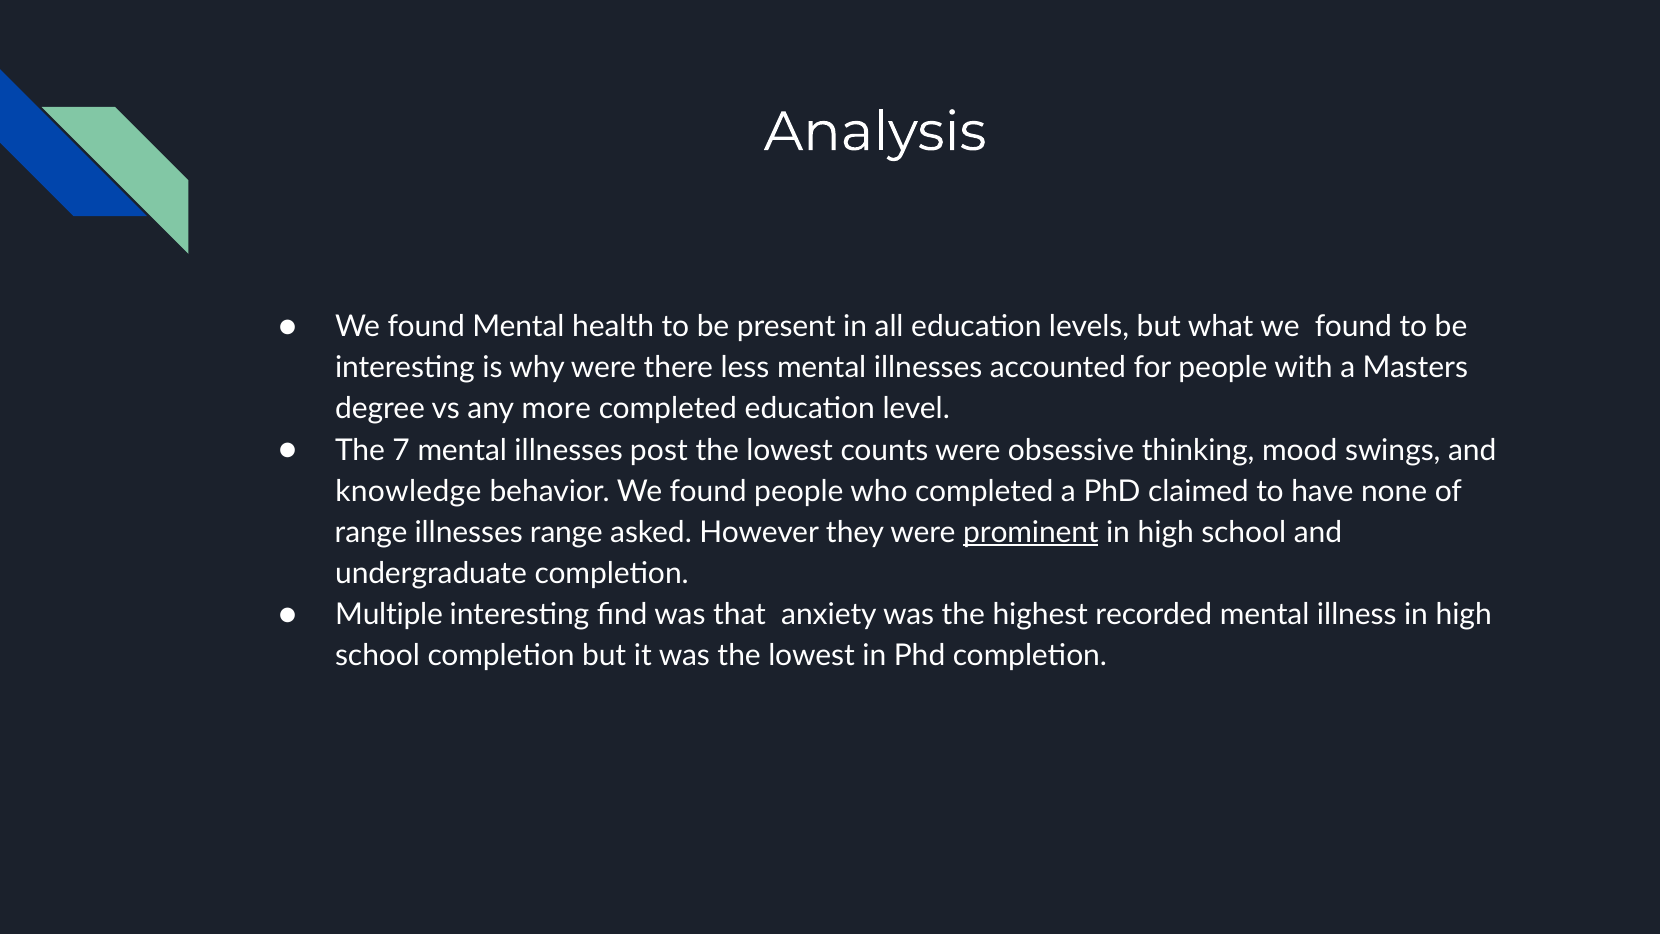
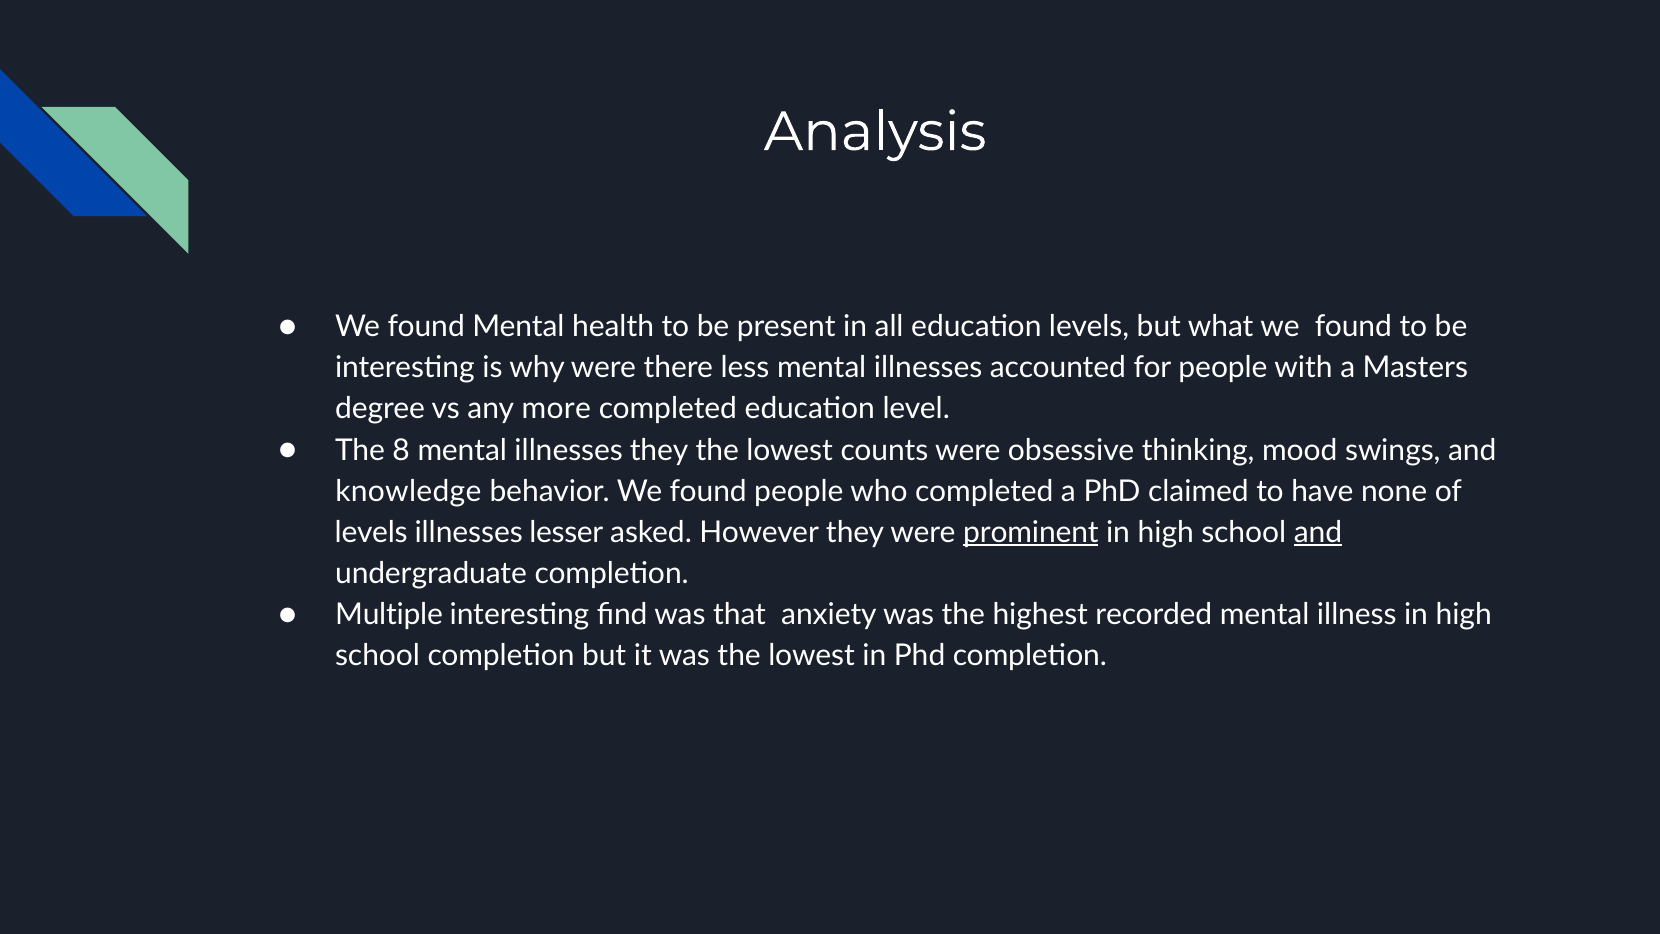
7: 7 -> 8 (401, 450)
illnesses post: post -> they (659, 450)
range: range -> levels (371, 532)
illnesses range: range -> lesser (566, 532)
and underline: none -> present (1318, 532)
